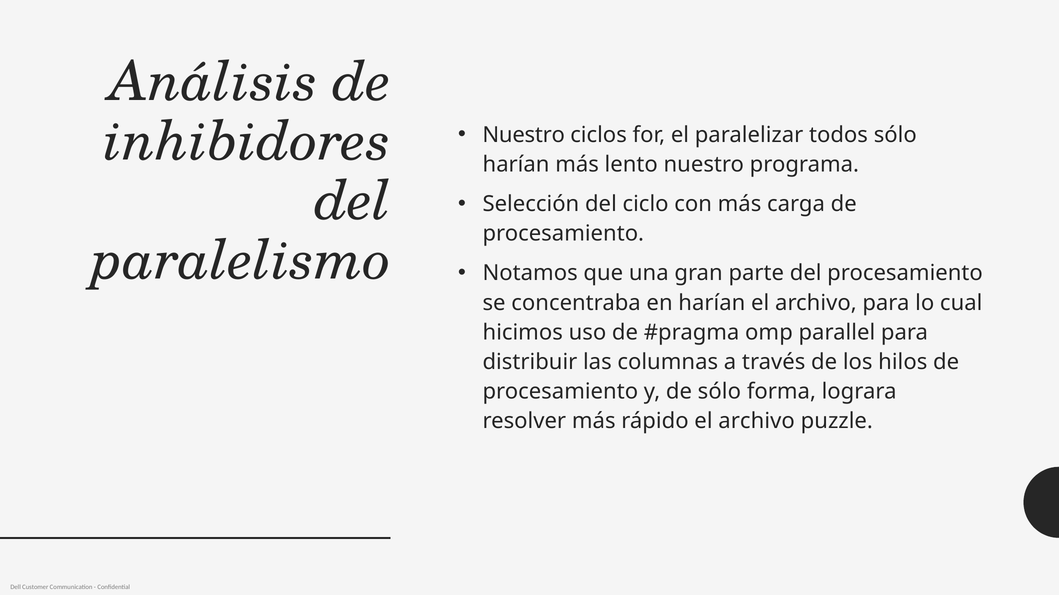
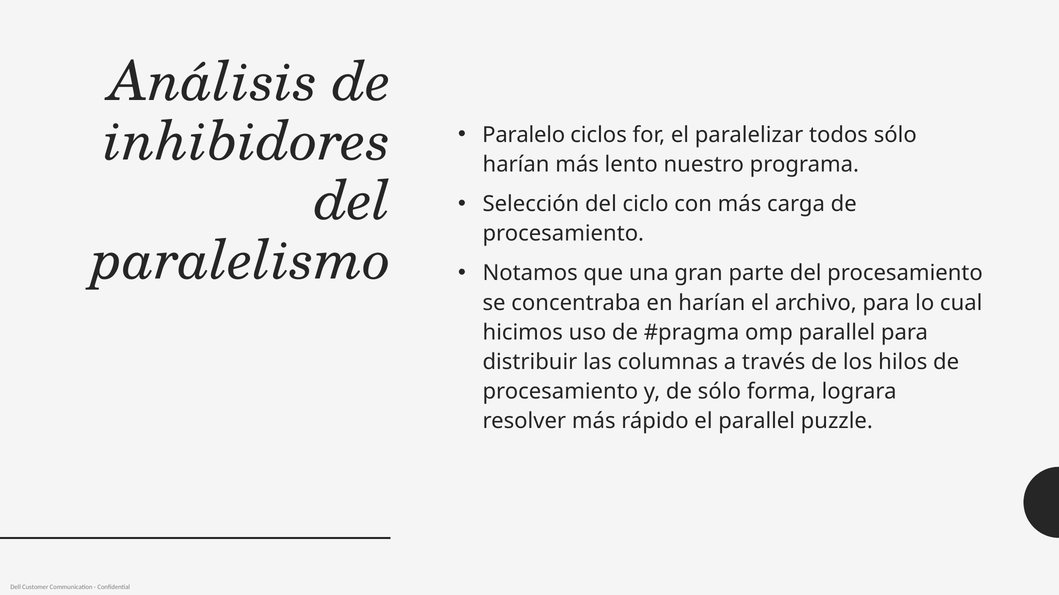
Nuestro: Nuestro -> Paralelo (524, 135)
rápido el archivo: archivo -> parallel (757, 422)
